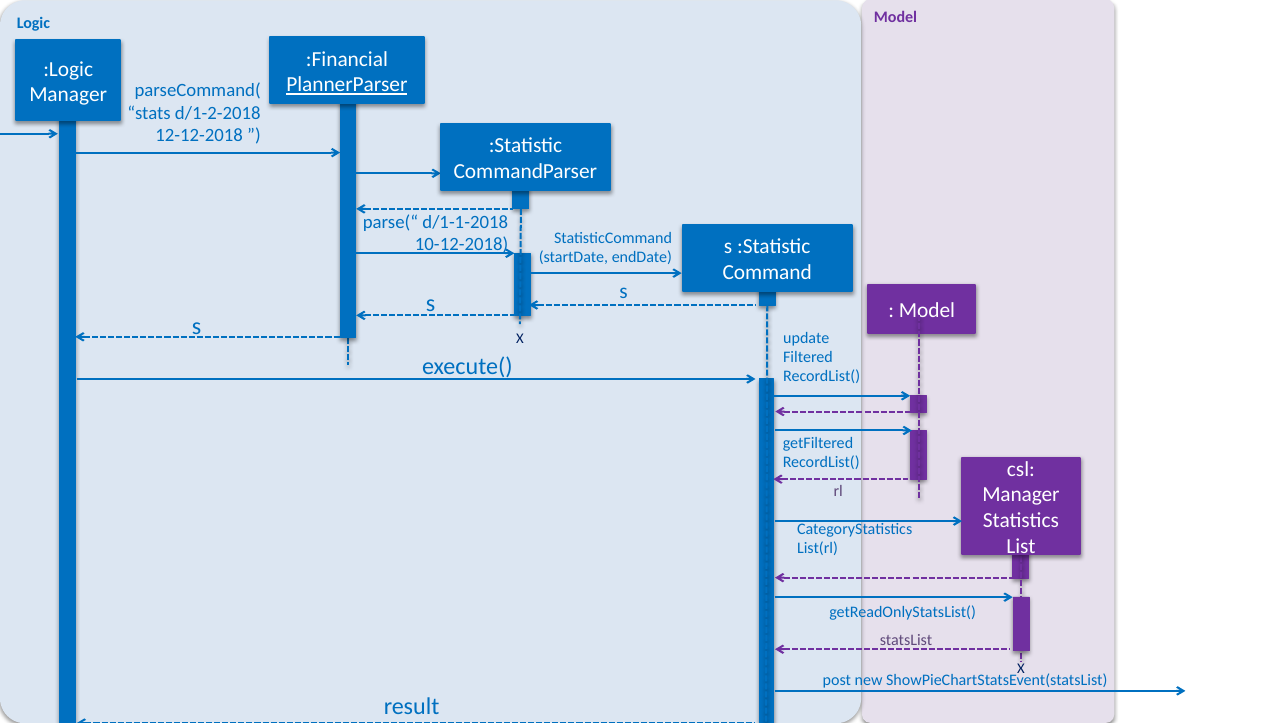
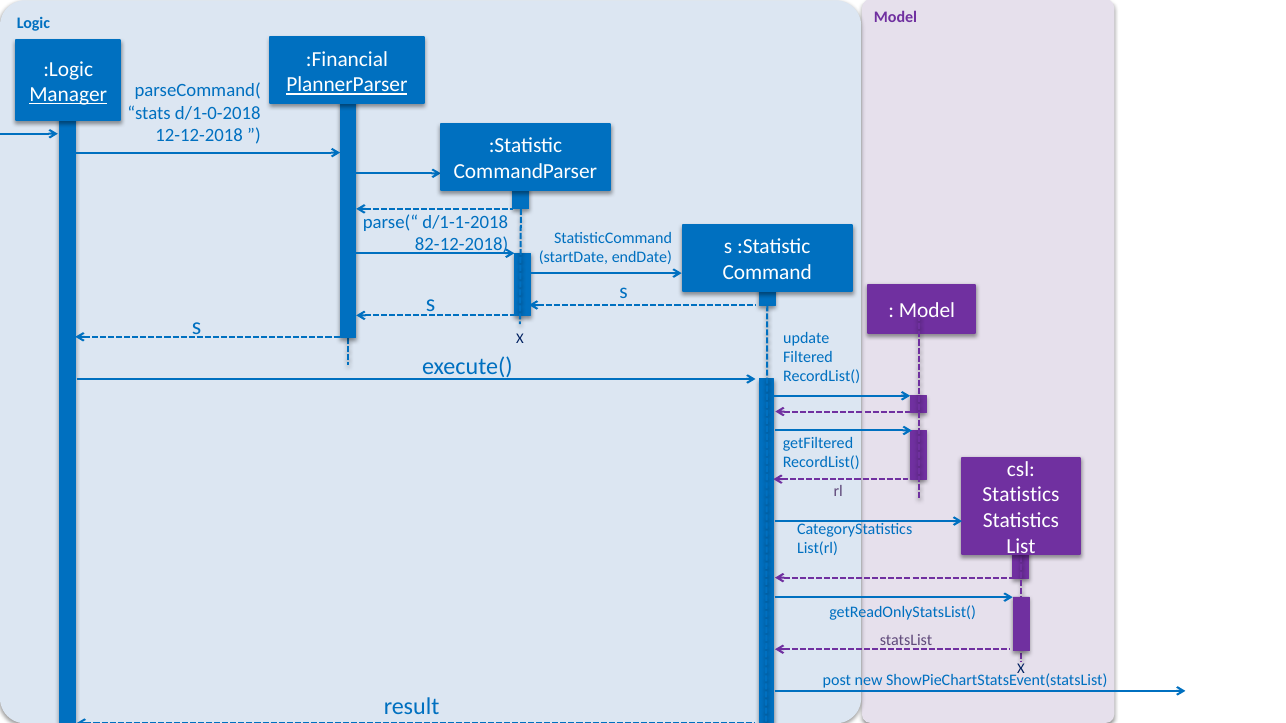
Manager underline: none -> present (68, 95)
d/1-2-2018: d/1-2-2018 -> d/1-0-2018 (218, 113)
10-12-2018: 10-12-2018 -> 82-12-2018 (462, 245)
Manager: Manager -> Statistics (1021, 495)
